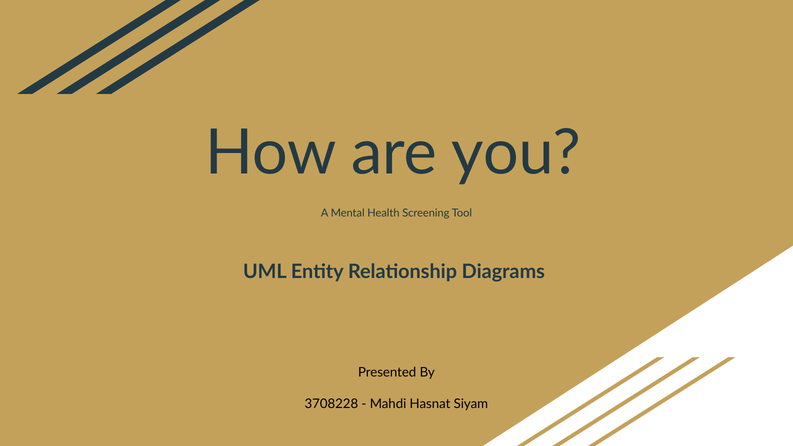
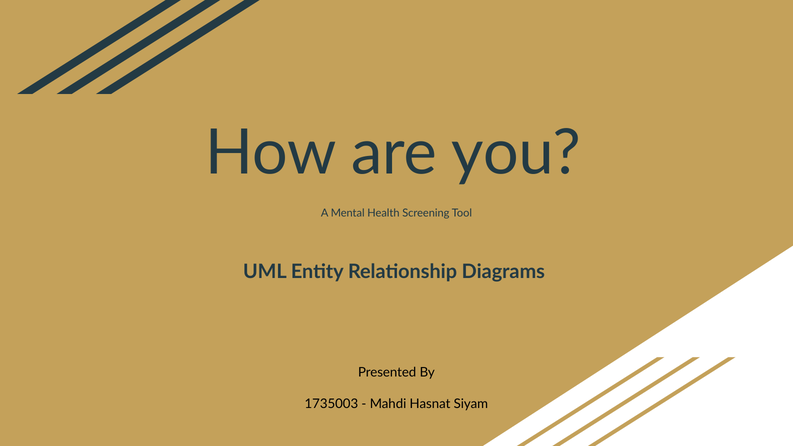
3708228: 3708228 -> 1735003 (331, 404)
